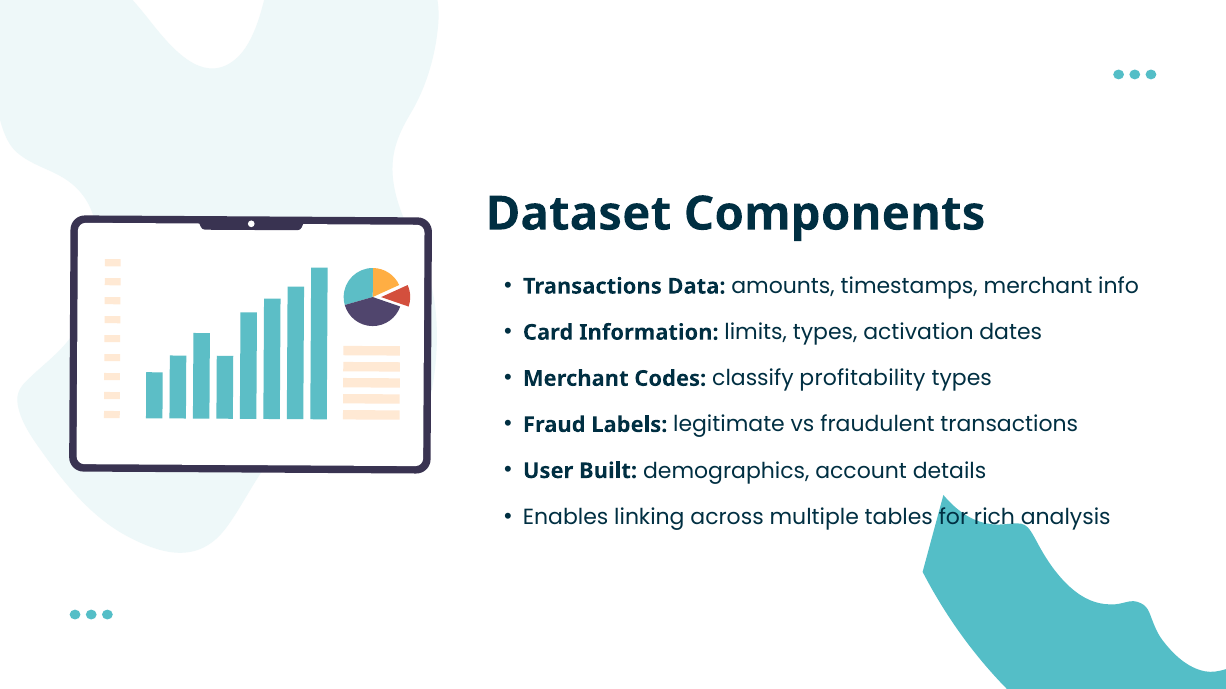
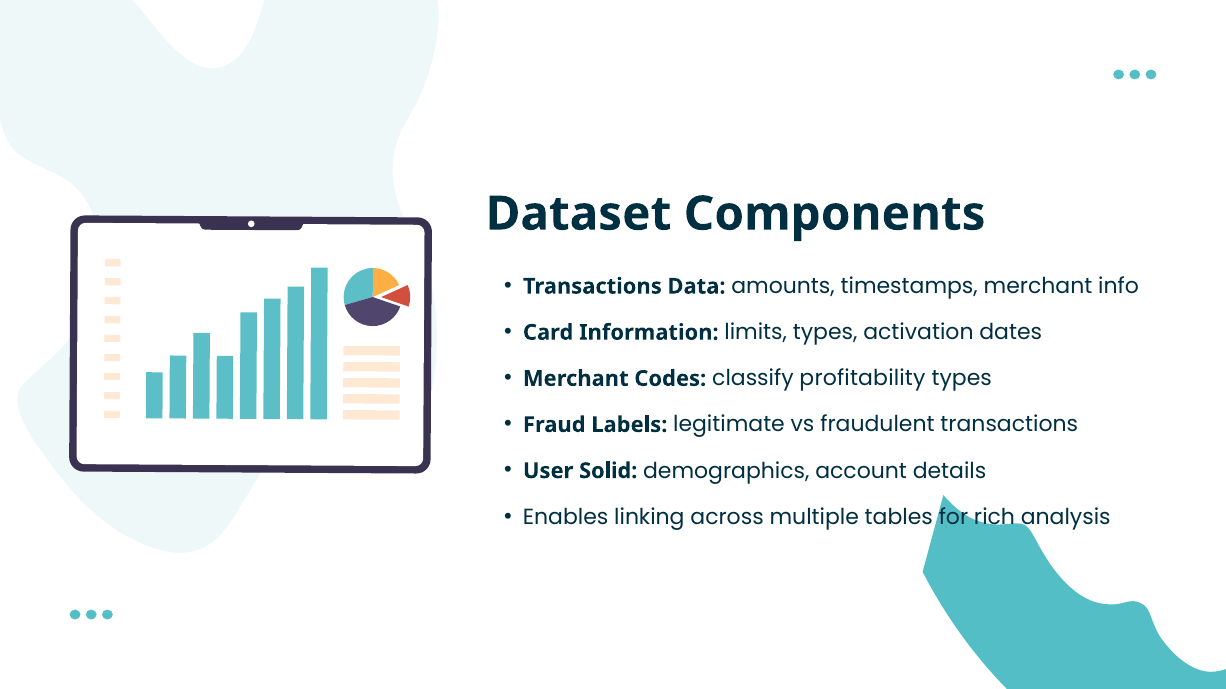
Built: Built -> Solid (608, 471)
